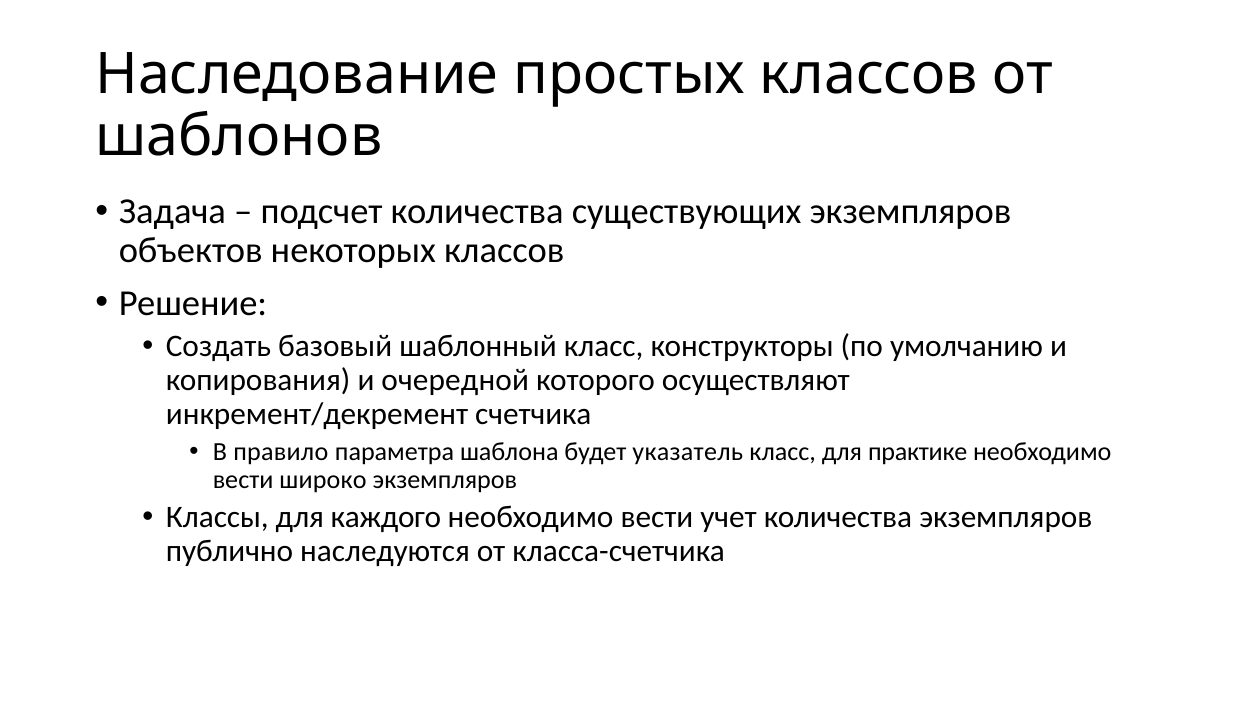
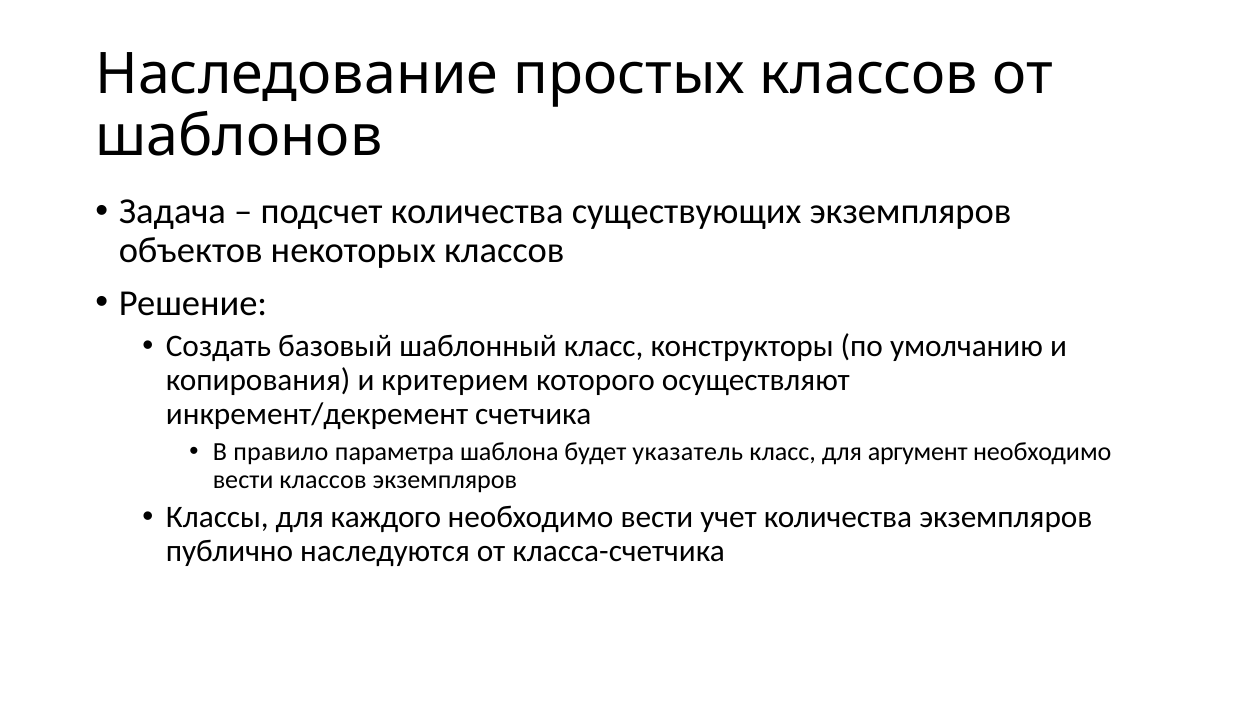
очередной: очередной -> критерием (455, 380)
практике: практике -> аргумент (918, 452)
вести широко: широко -> классов (323, 480)
